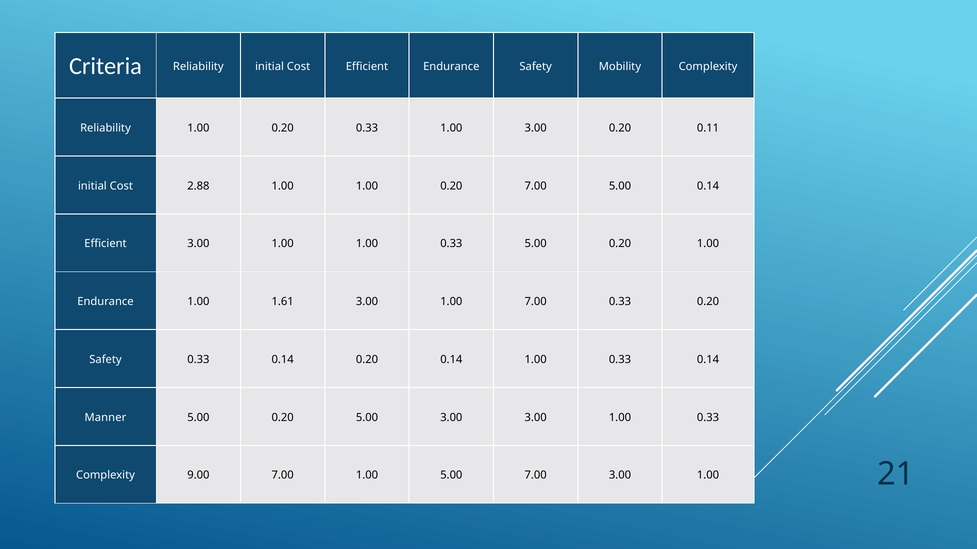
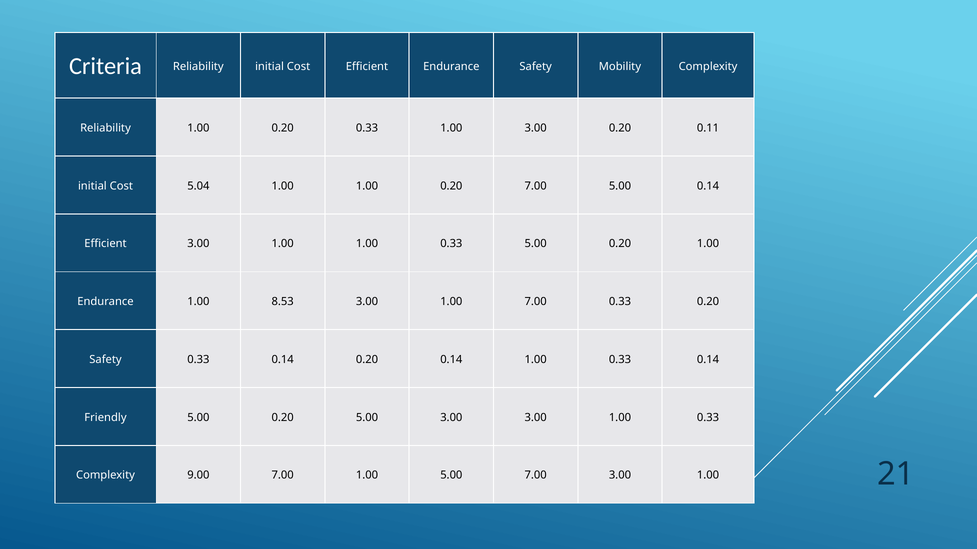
2.88: 2.88 -> 5.04 (198, 186)
1.61: 1.61 -> 8.53 (283, 302)
Manner: Manner -> Friendly (105, 418)
